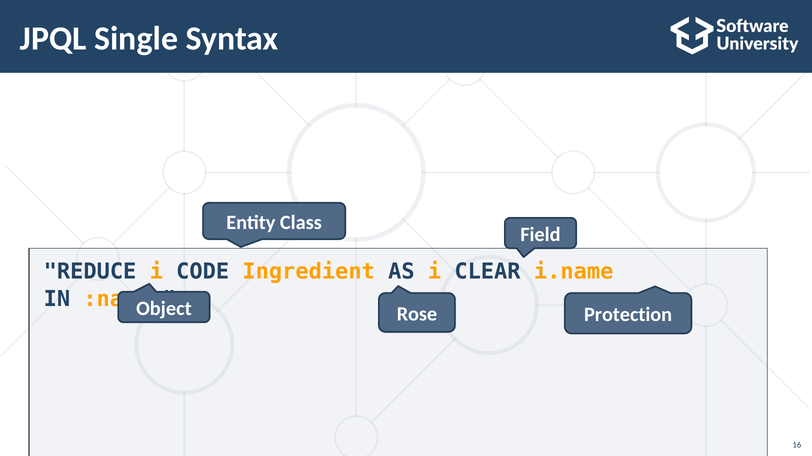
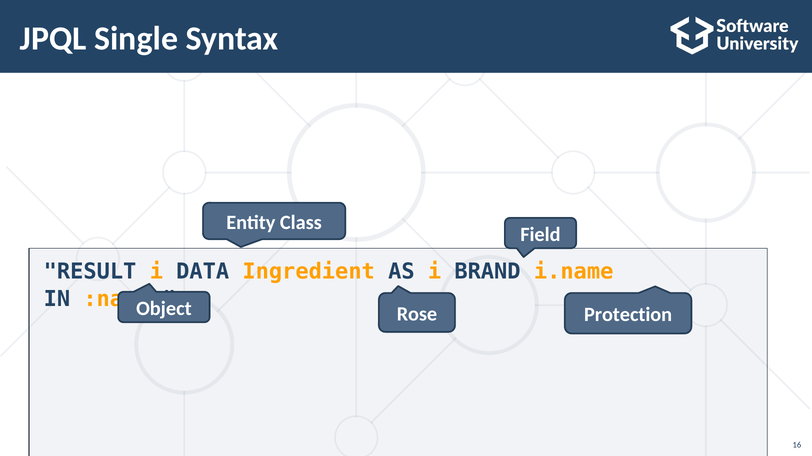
REDUCE: REDUCE -> RESULT (90, 272)
CODE: CODE -> DATA (203, 272)
CLEAR: CLEAR -> BRAND (487, 272)
